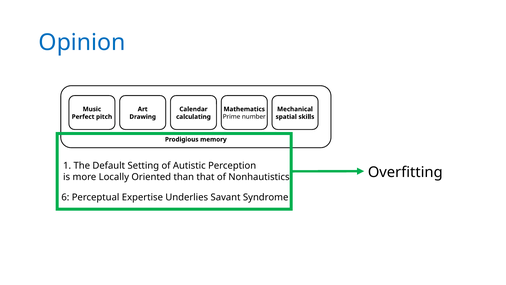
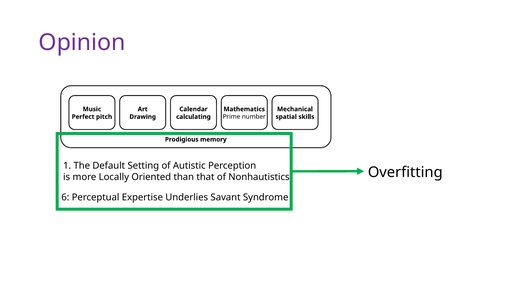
Opinion colour: blue -> purple (82, 43)
